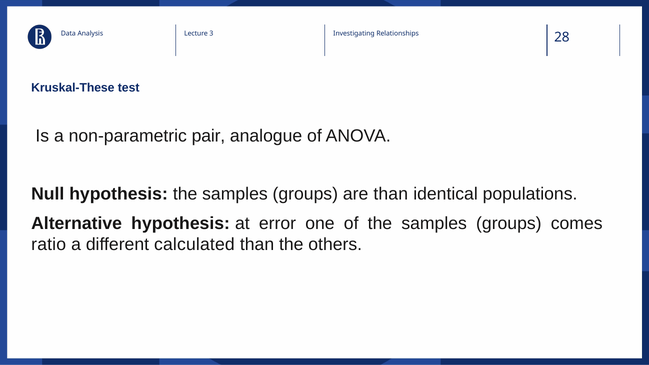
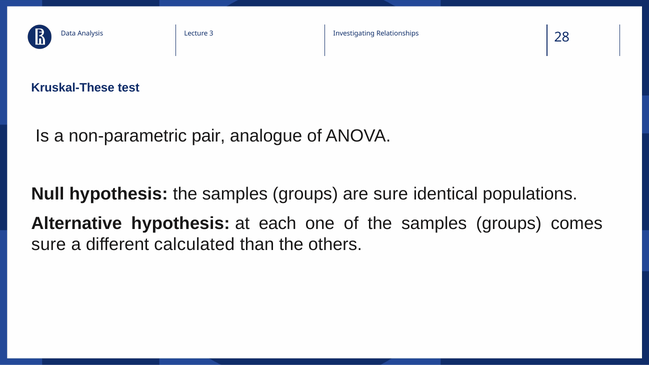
are than: than -> sure (391, 194)
error: error -> each (278, 223)
ratio: ratio -> sure (49, 244)
